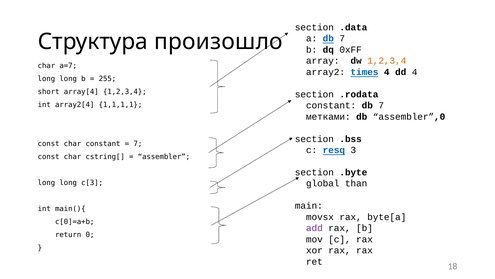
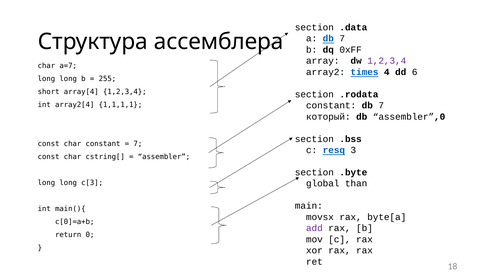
произошло: произошло -> ассемблера (219, 42)
1,2,3,4 colour: orange -> purple (387, 61)
dd 4: 4 -> 6 (415, 72)
метками: метками -> который (328, 116)
